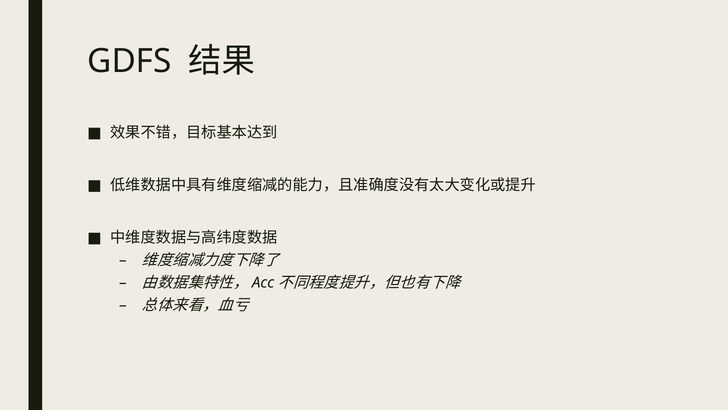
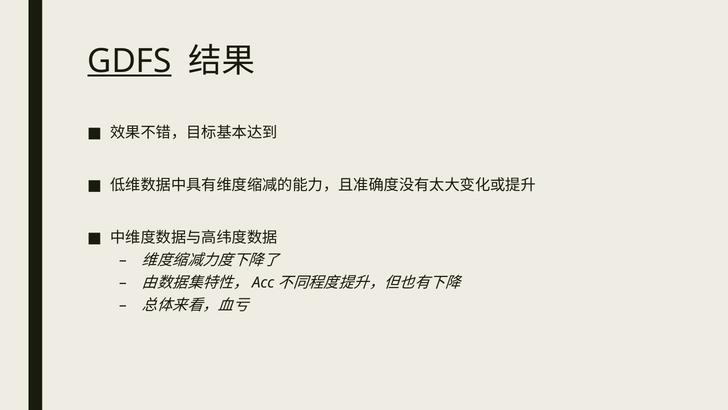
GDFS underline: none -> present (129, 61)
